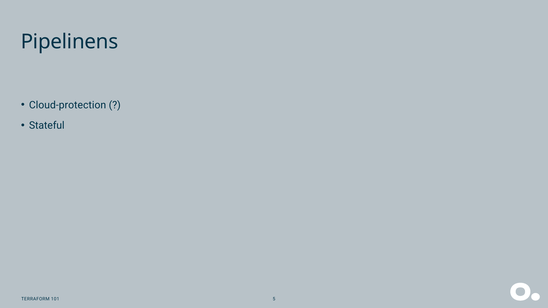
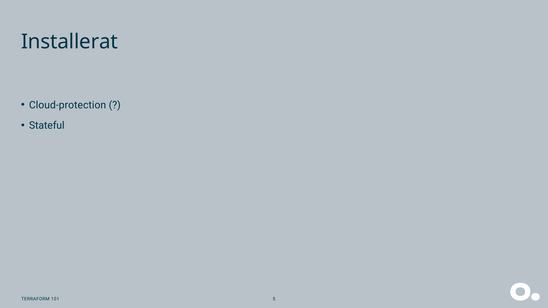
Pipelinens: Pipelinens -> Installerat (69, 42)
